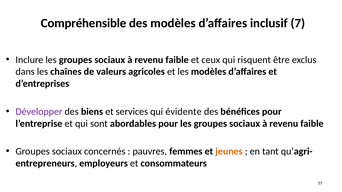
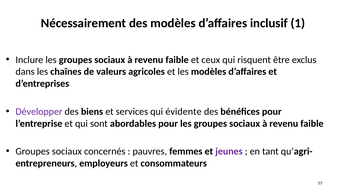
Compréhensible: Compréhensible -> Nécessairement (84, 23)
7: 7 -> 1 (298, 23)
jeunes colour: orange -> purple (229, 152)
